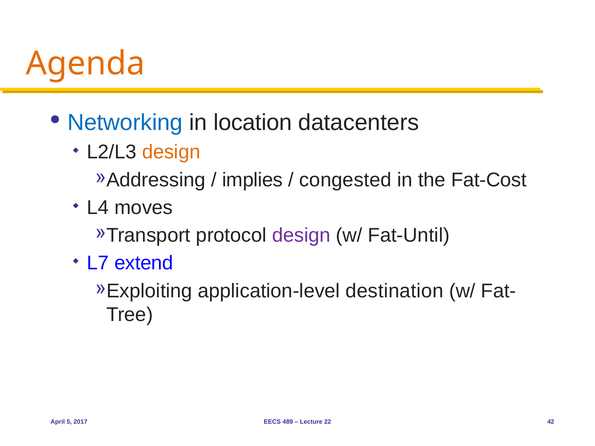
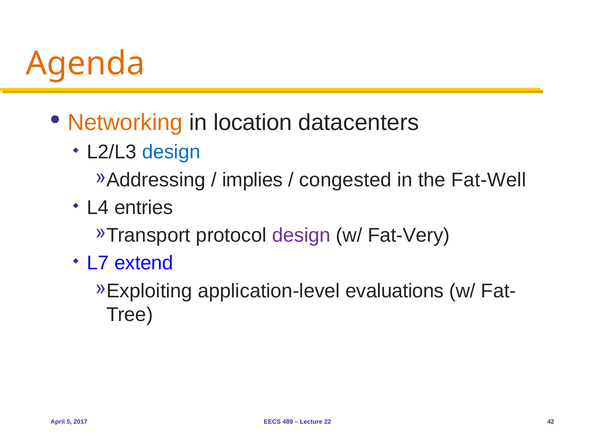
Networking colour: blue -> orange (125, 123)
design colour: orange -> blue (171, 152)
Fat-Cost: Fat-Cost -> Fat-Well (489, 180)
moves: moves -> entries (144, 208)
Fat-Until: Fat-Until -> Fat-Very (409, 235)
destination: destination -> evaluations (395, 291)
